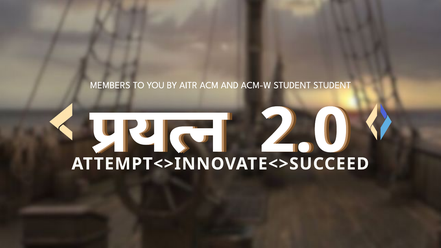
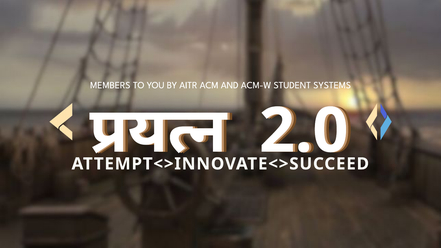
STUDENT STUDENT: STUDENT -> SYSTEMS (332, 85)
